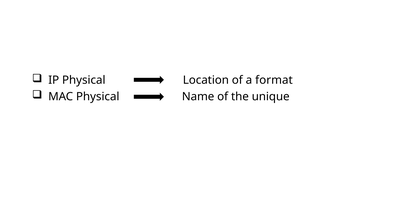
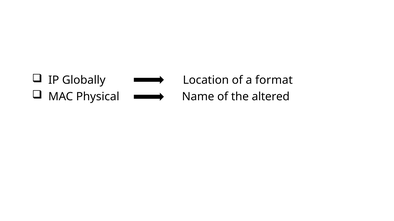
IP Physical: Physical -> Globally (84, 80)
unique: unique -> altered (271, 97)
